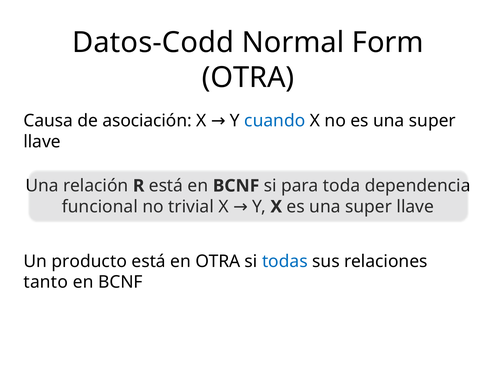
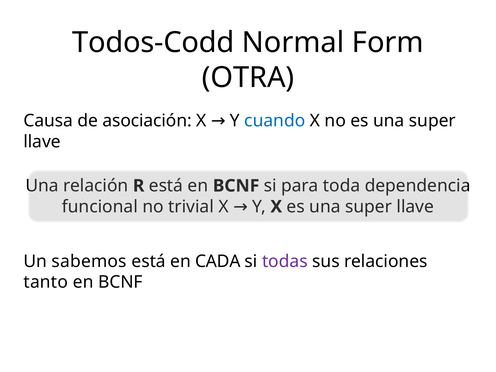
Datos-Codd: Datos-Codd -> Todos-Codd (153, 43)
producto: producto -> sabemos (89, 261)
en OTRA: OTRA -> CADA (218, 261)
todas colour: blue -> purple (285, 261)
